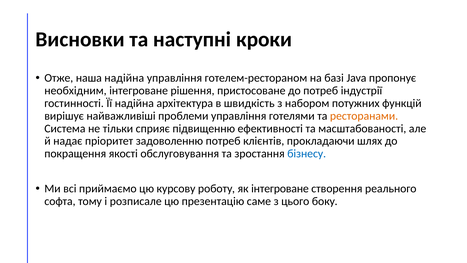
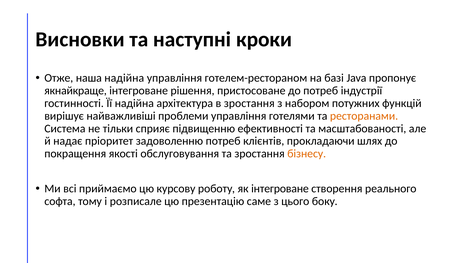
необхідним: необхідним -> якнайкраще (76, 91)
в швидкість: швидкість -> зростання (249, 103)
бізнесу colour: blue -> orange (307, 154)
